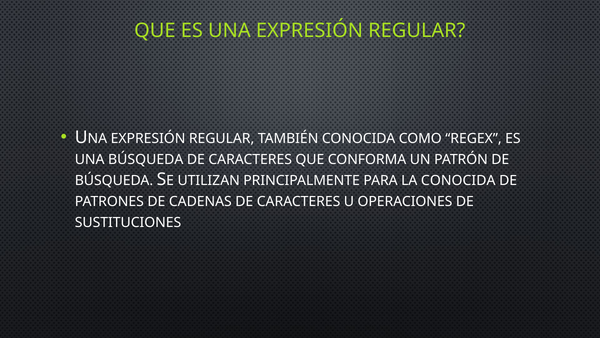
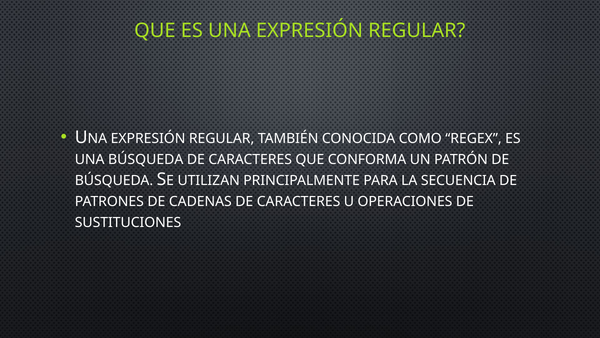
LA CONOCIDA: CONOCIDA -> SECUENCIA (458, 180)
